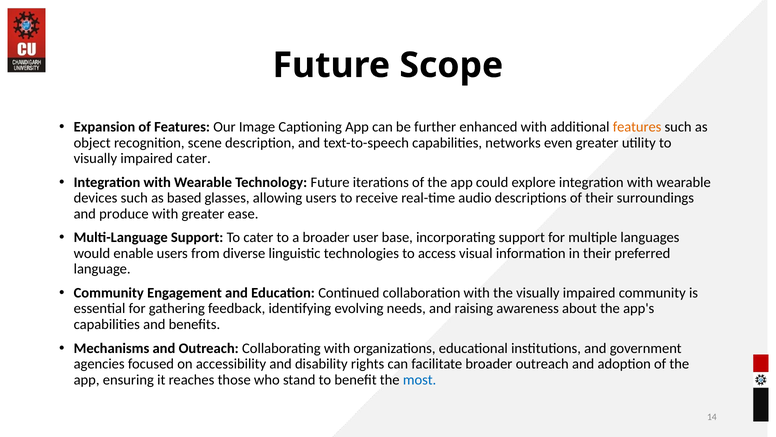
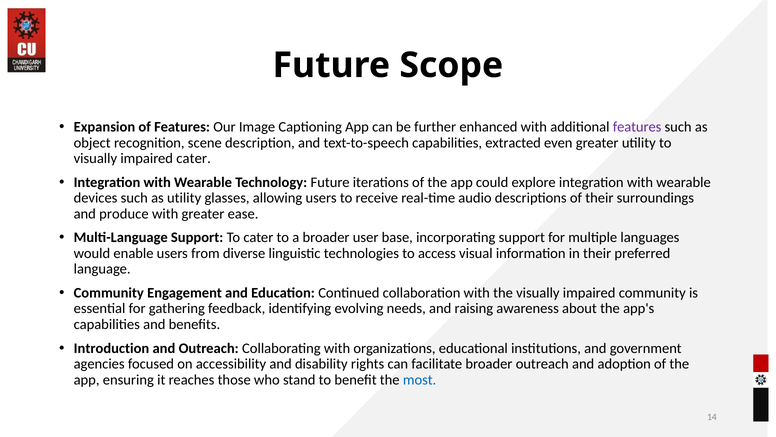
features colour: orange -> purple (637, 127)
networks: networks -> extracted (513, 143)
as based: based -> utility (184, 198)
Mechanisms: Mechanisms -> Introduction (111, 348)
